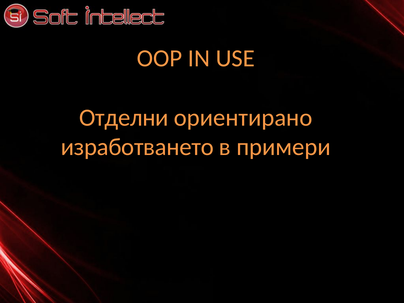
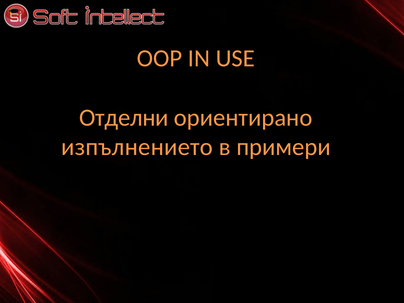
изработването: изработването -> изпълнението (137, 147)
